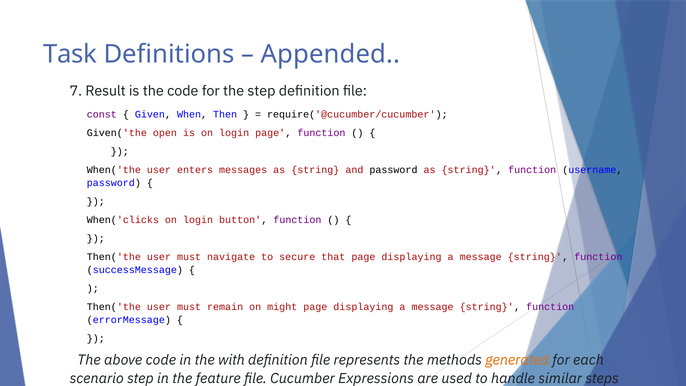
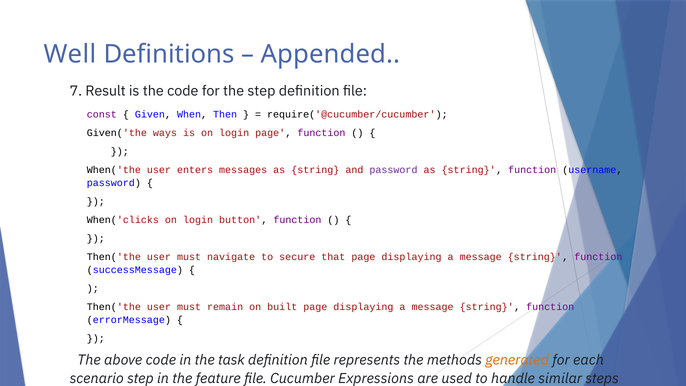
Task: Task -> Well (70, 54)
open: open -> ways (165, 133)
password colour: black -> purple (393, 170)
might: might -> built (282, 307)
with: with -> task (231, 360)
